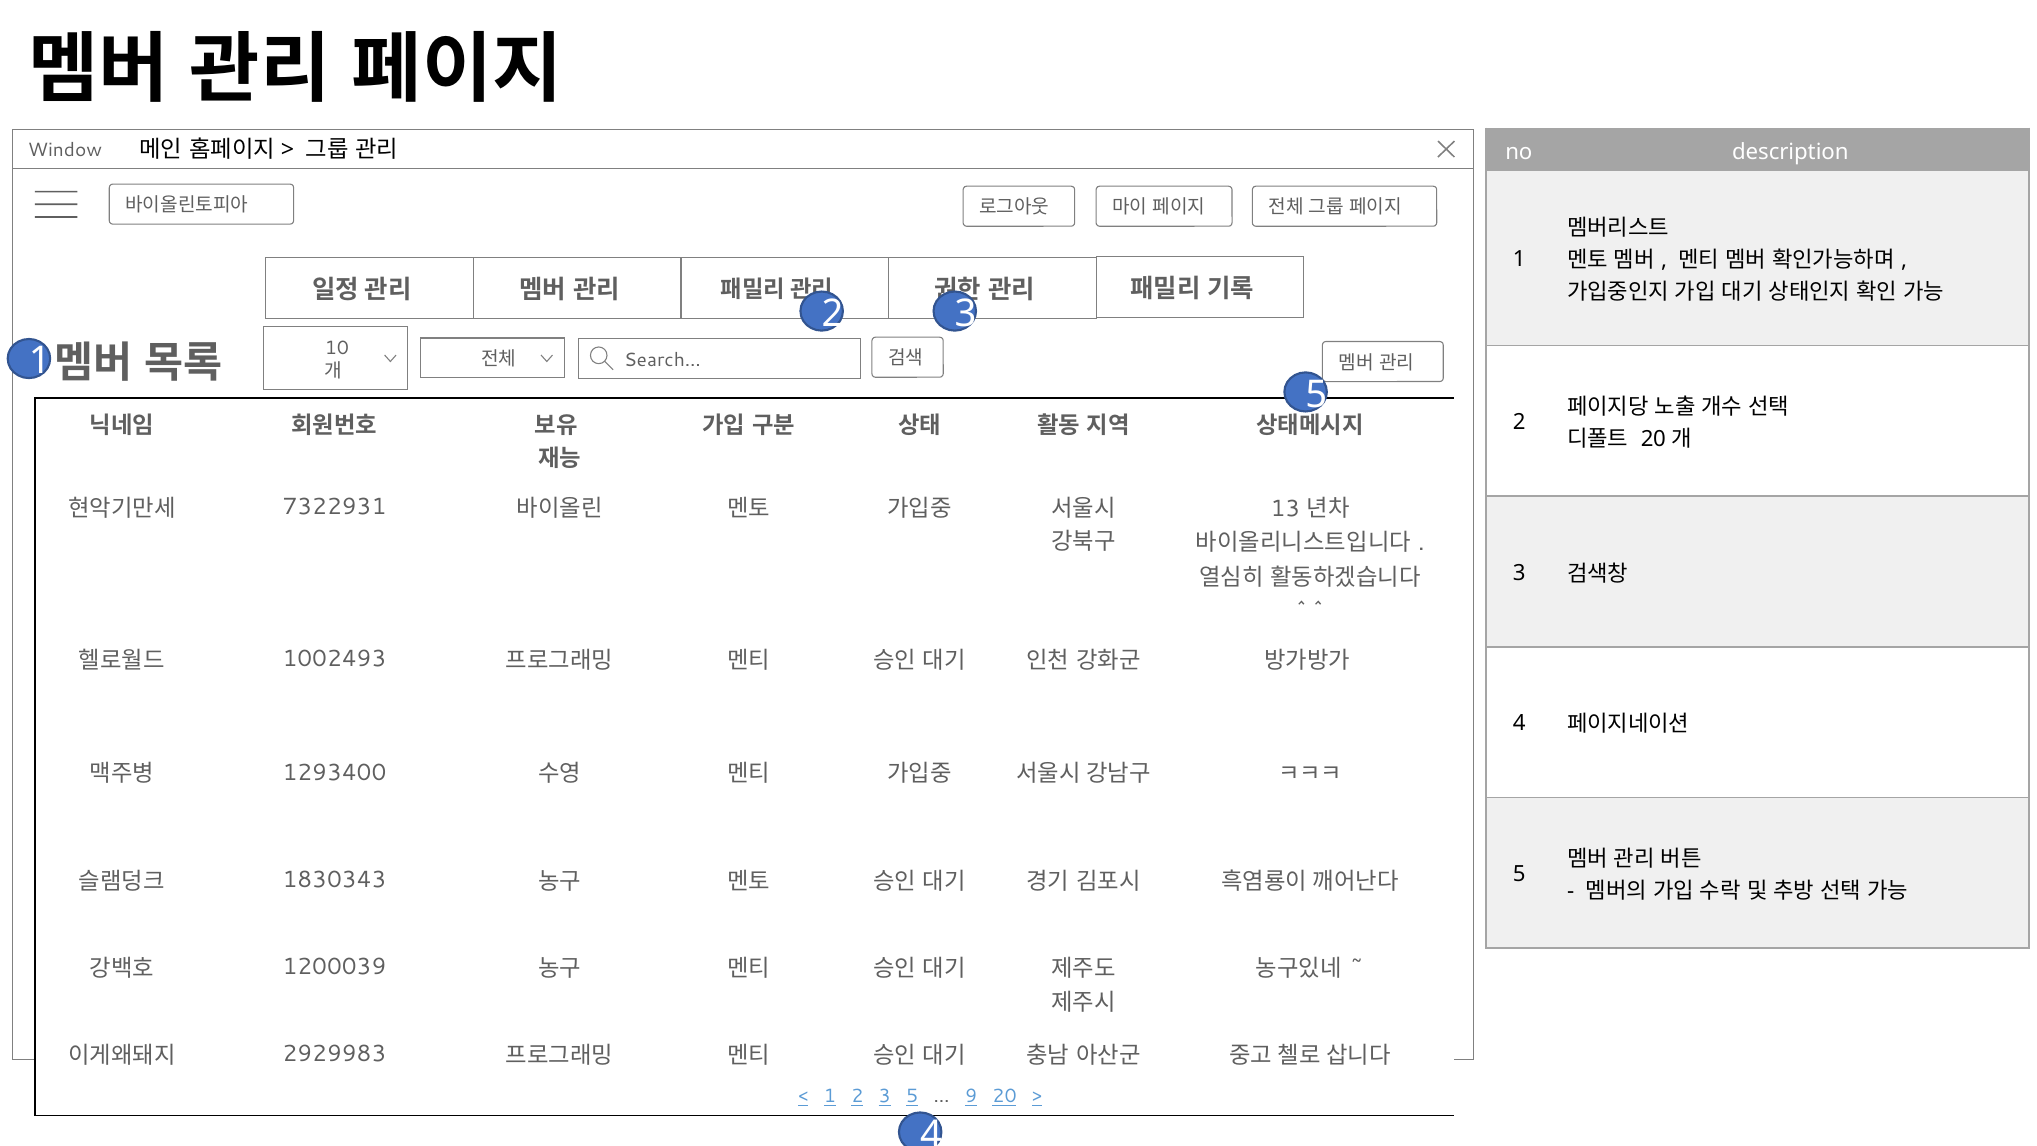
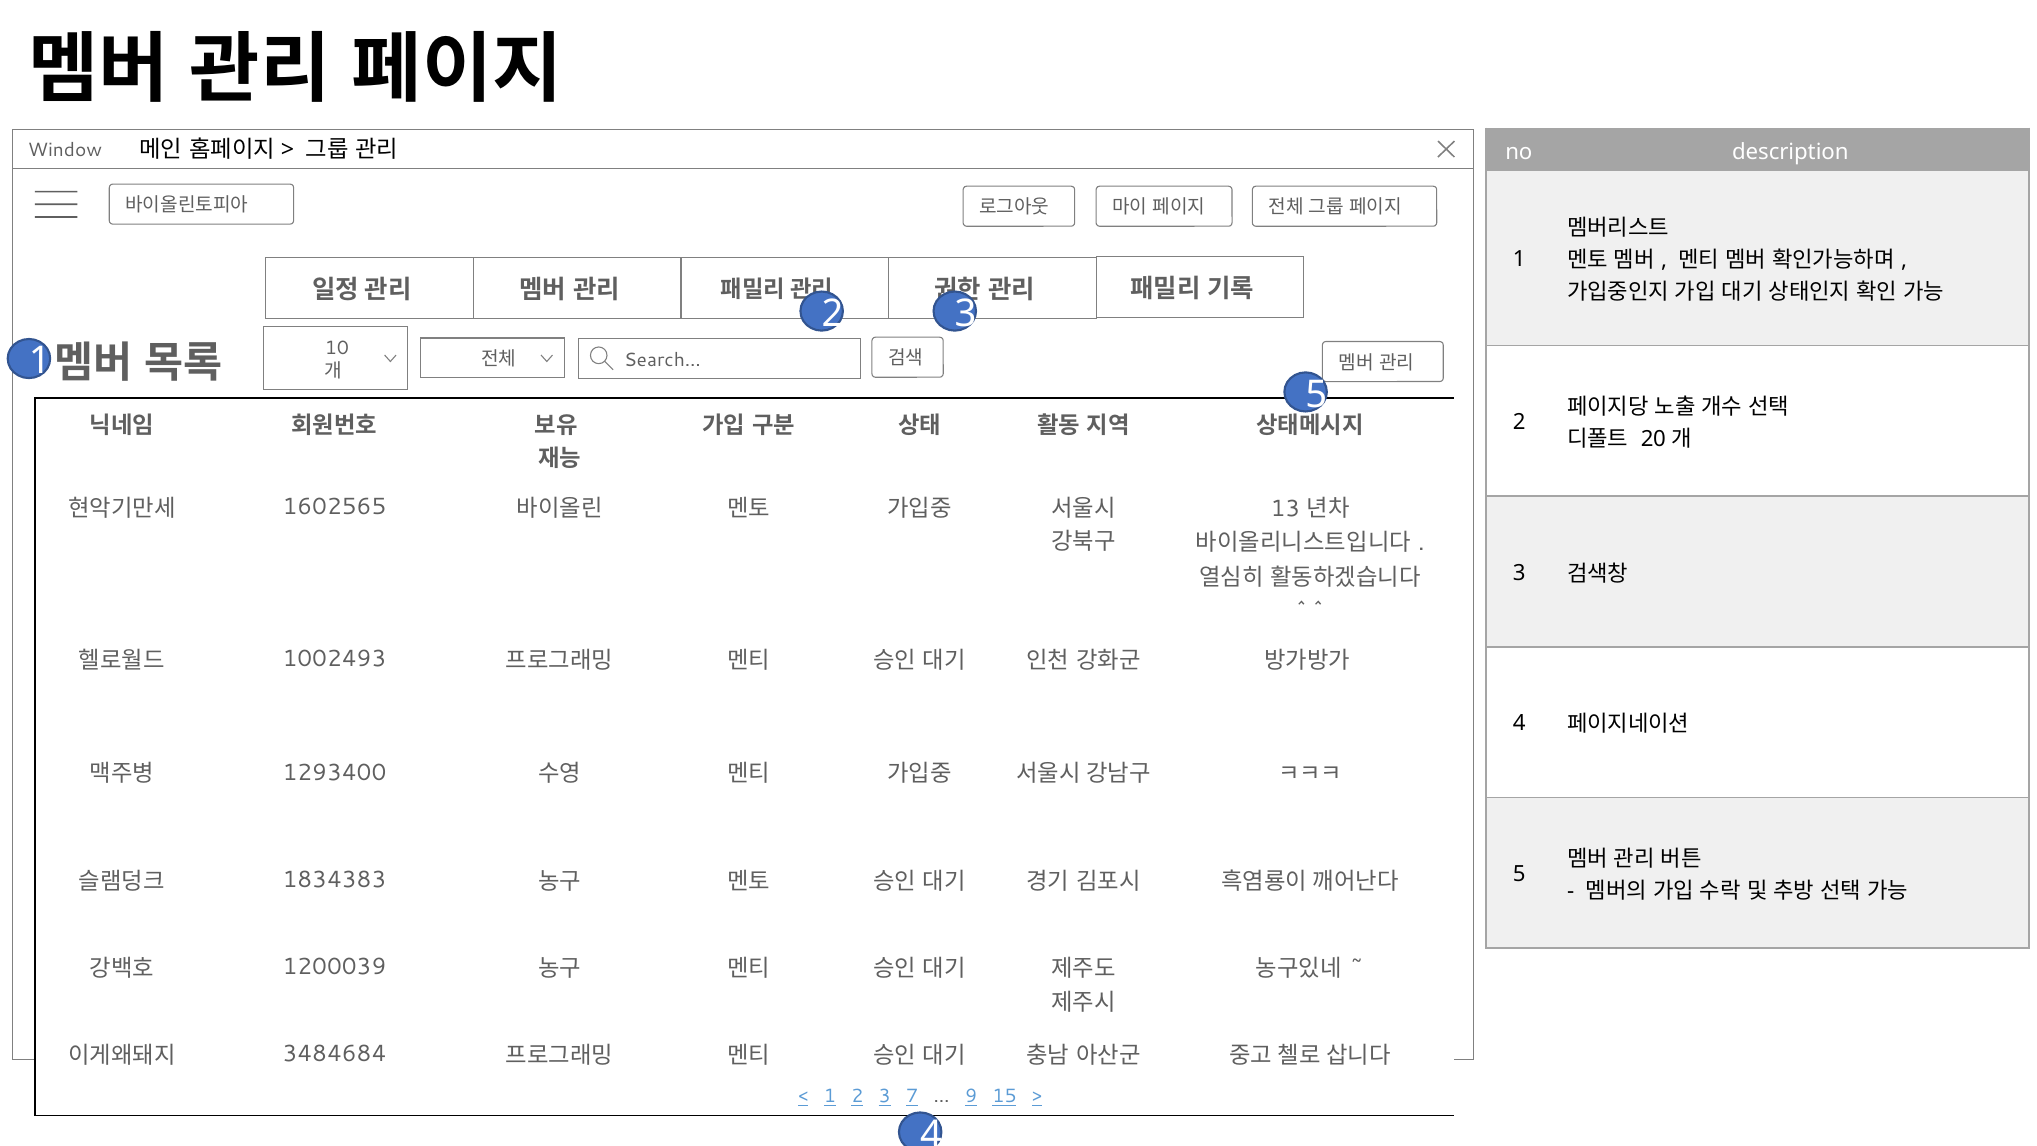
7322931: 7322931 -> 1602565 (334, 507)
1830343: 1830343 -> 1834383 (334, 880)
2929983: 2929983 -> 3484684 (334, 1054)
3 5: 5 -> 7 (912, 1096)
9 20: 20 -> 15 (1005, 1096)
